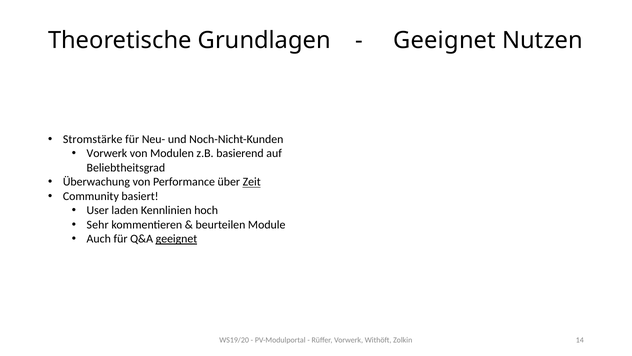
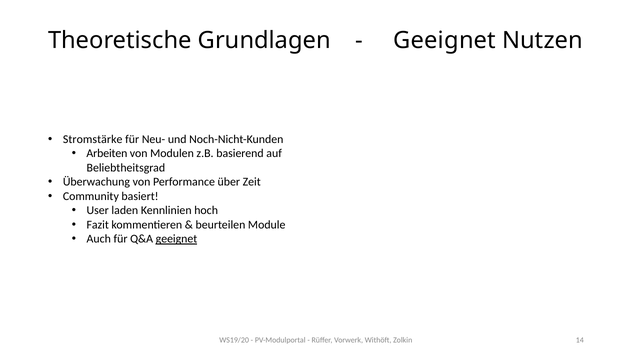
Vorwerk: Vorwerk -> Arbeiten (107, 153)
Zeit underline: present -> none (252, 182)
Sehr: Sehr -> Fazit (98, 224)
